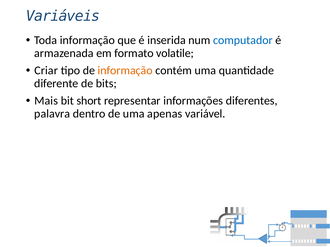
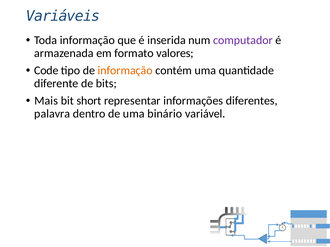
computador colour: blue -> purple (243, 40)
volatile: volatile -> valores (175, 53)
Criar: Criar -> Code (46, 71)
apenas: apenas -> binário (165, 114)
